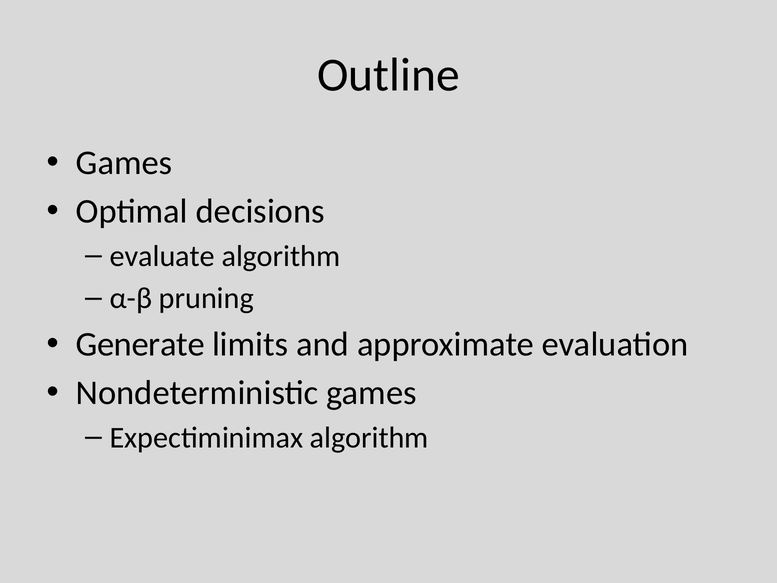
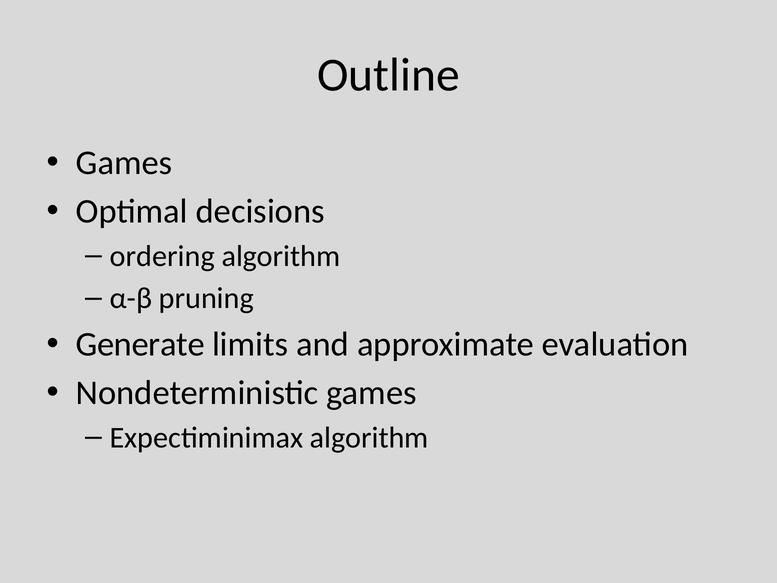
evaluate: evaluate -> ordering (162, 256)
